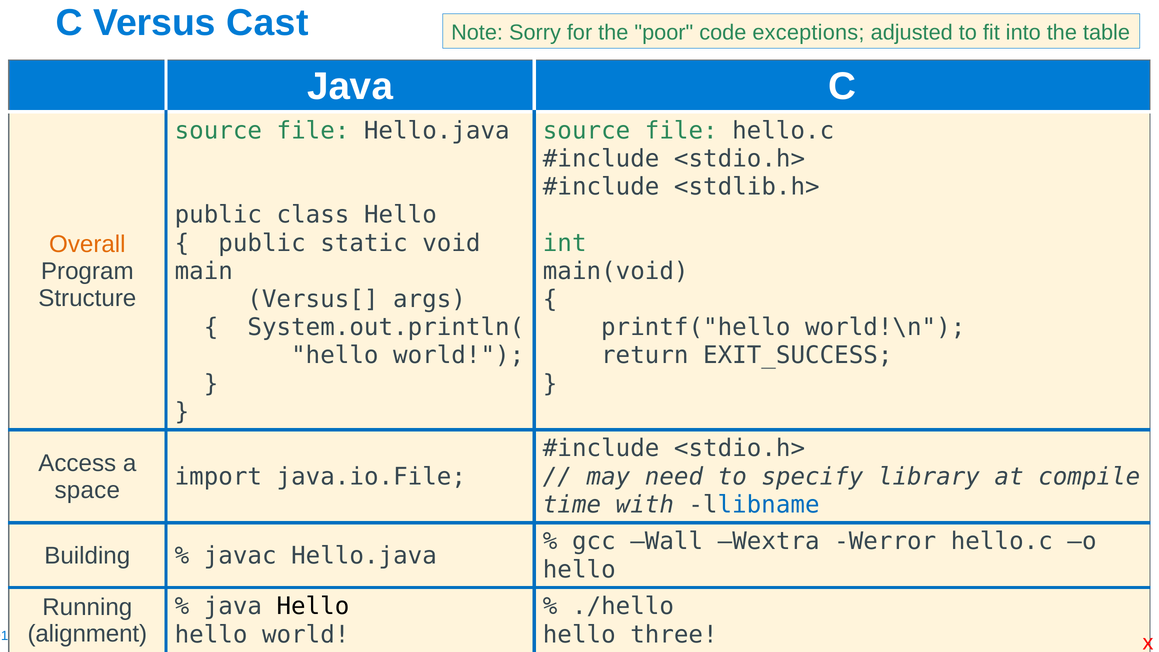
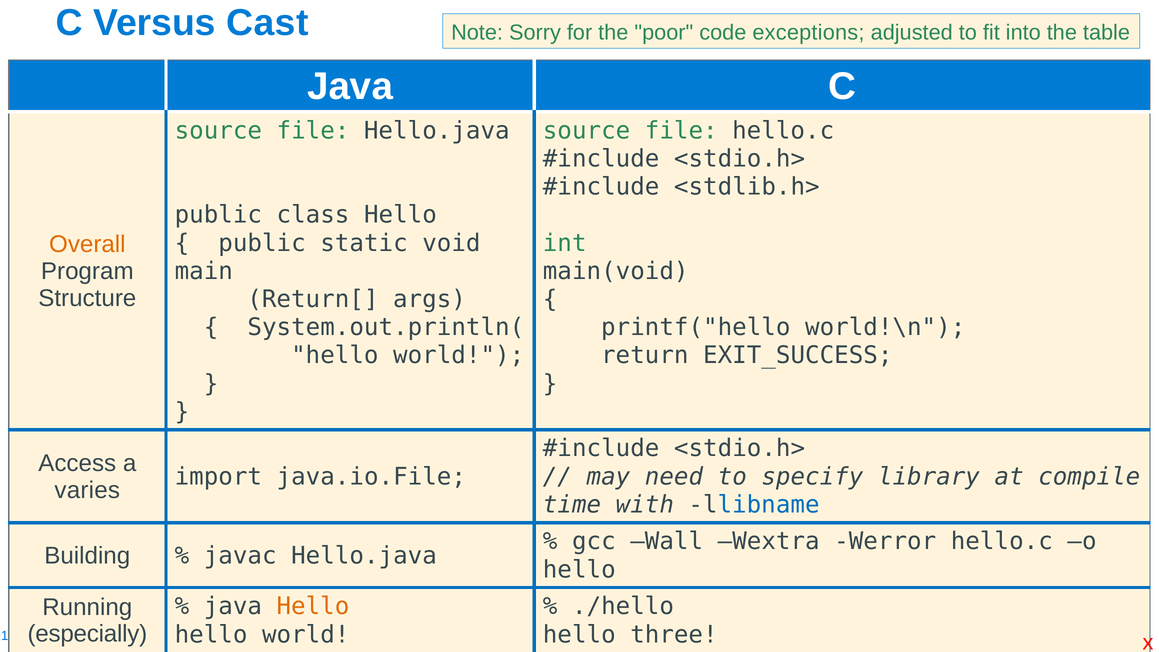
Versus[: Versus[ -> Return[ (313, 299)
space: space -> varies (87, 490)
Hello colour: black -> orange (313, 606)
alignment: alignment -> especially (87, 634)
